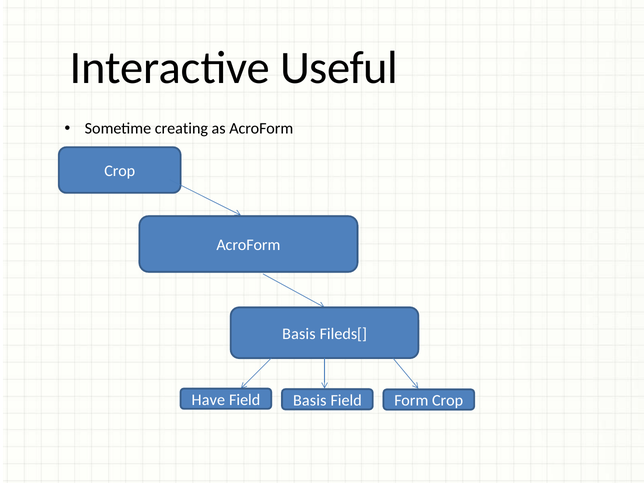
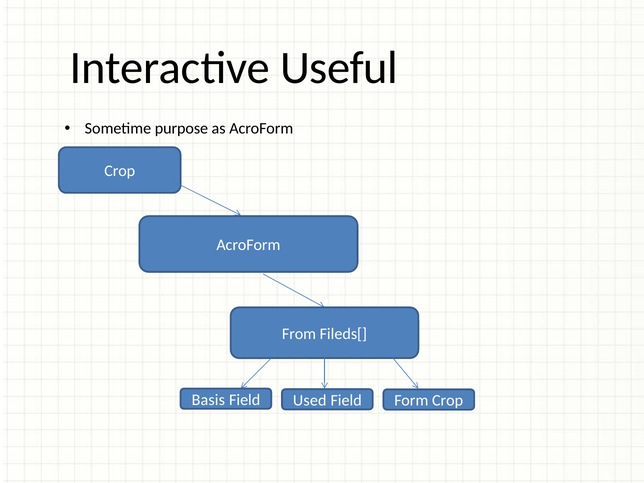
creating: creating -> purpose (181, 129)
Basis: Basis -> From (299, 334)
Have: Have -> Basis (208, 400)
Field Basis: Basis -> Used (310, 400)
